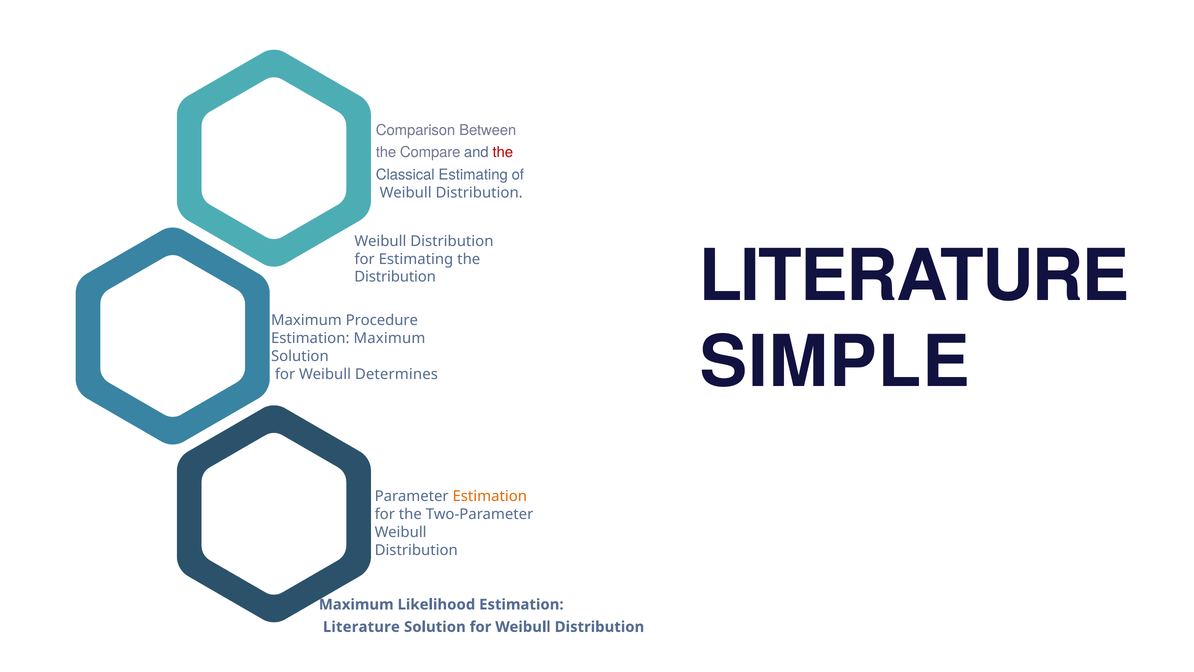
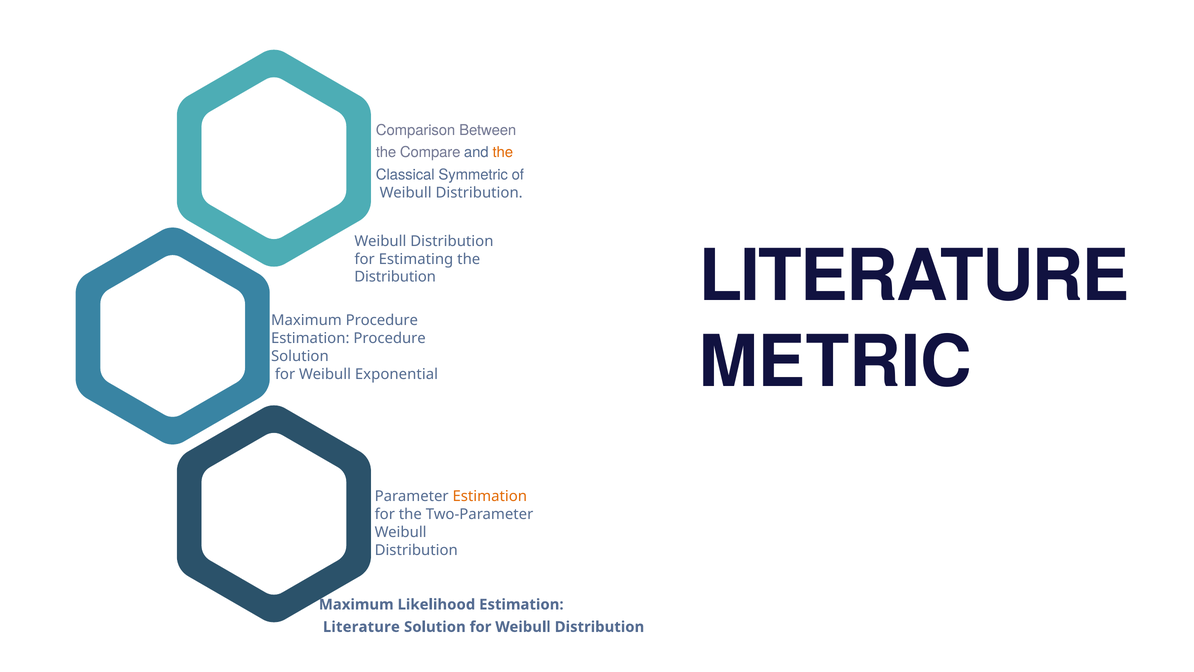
the colour: red -> orange (503, 152)
Classical Estimating: Estimating -> Symmetric (473, 175)
Estimation Maximum: Maximum -> Procedure (390, 338)
SIMPLE: SIMPLE -> METRIC (835, 362)
Determines: Determines -> Exponential (396, 374)
